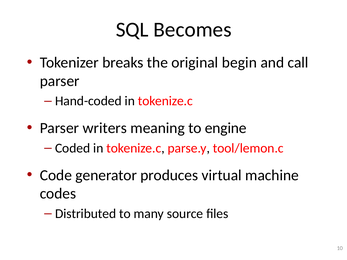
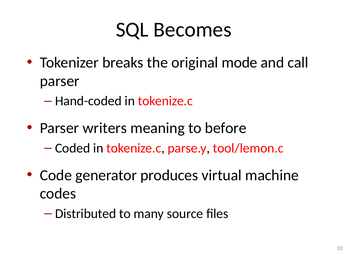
begin: begin -> mode (240, 63)
engine: engine -> before (226, 128)
